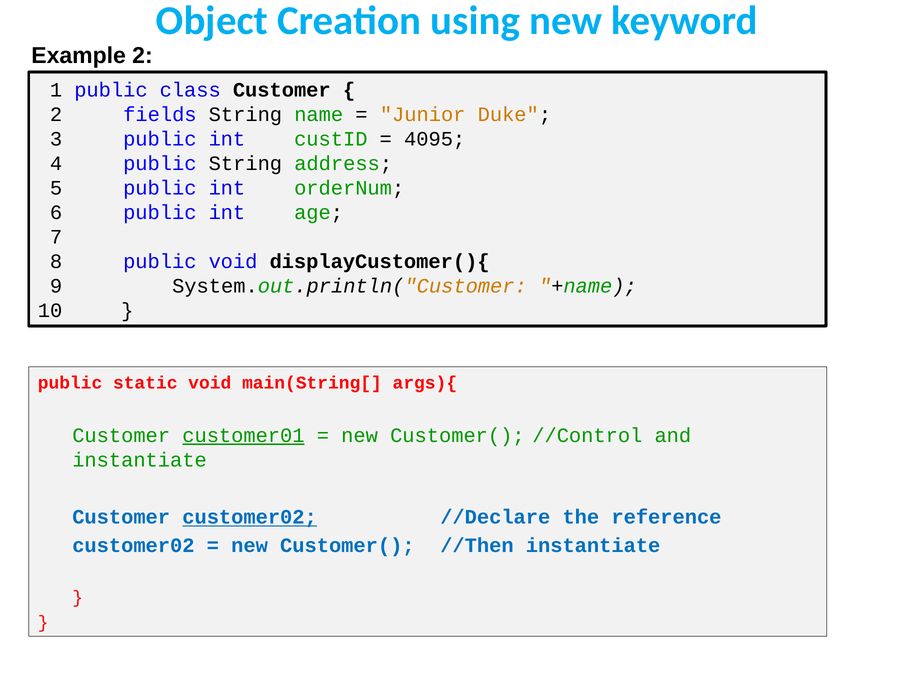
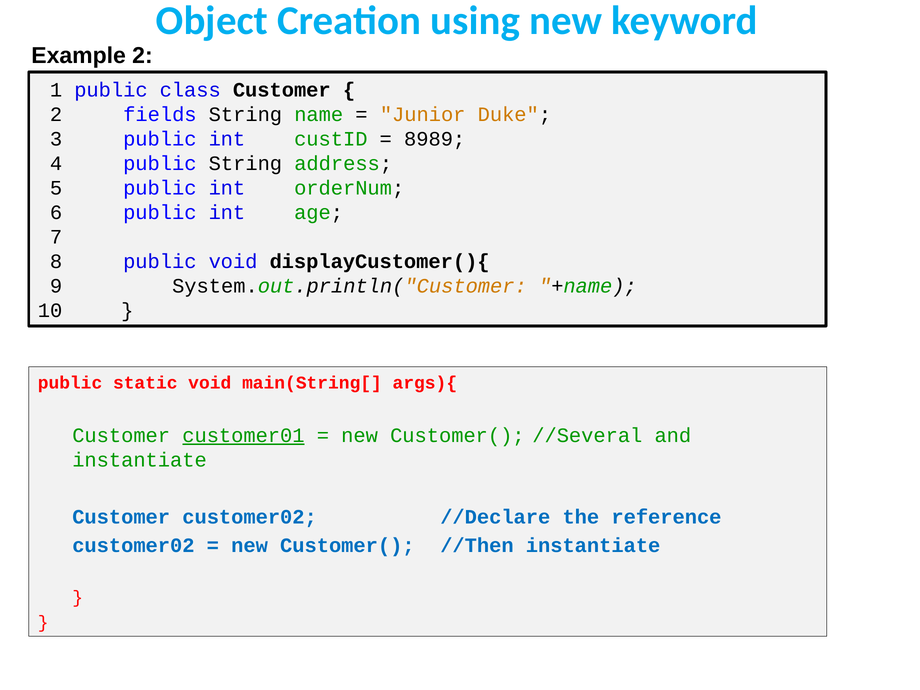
4095: 4095 -> 8989 (435, 139)
//Control: //Control -> //Several (587, 435)
customer02 underline: present -> none (250, 517)
